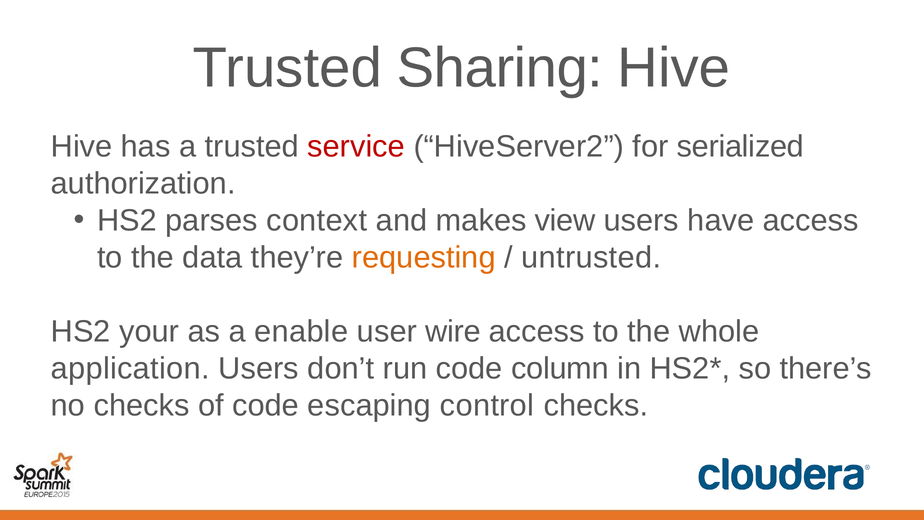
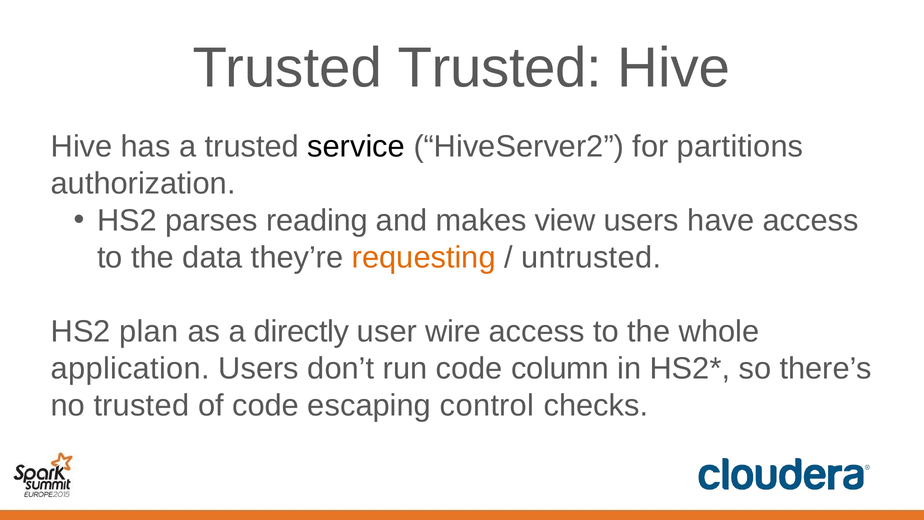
Trusted Sharing: Sharing -> Trusted (500, 68)
service colour: red -> black (356, 147)
serialized: serialized -> partitions (740, 147)
context: context -> reading (317, 220)
your: your -> plan (149, 331)
enable: enable -> directly (302, 331)
no checks: checks -> trusted (141, 405)
